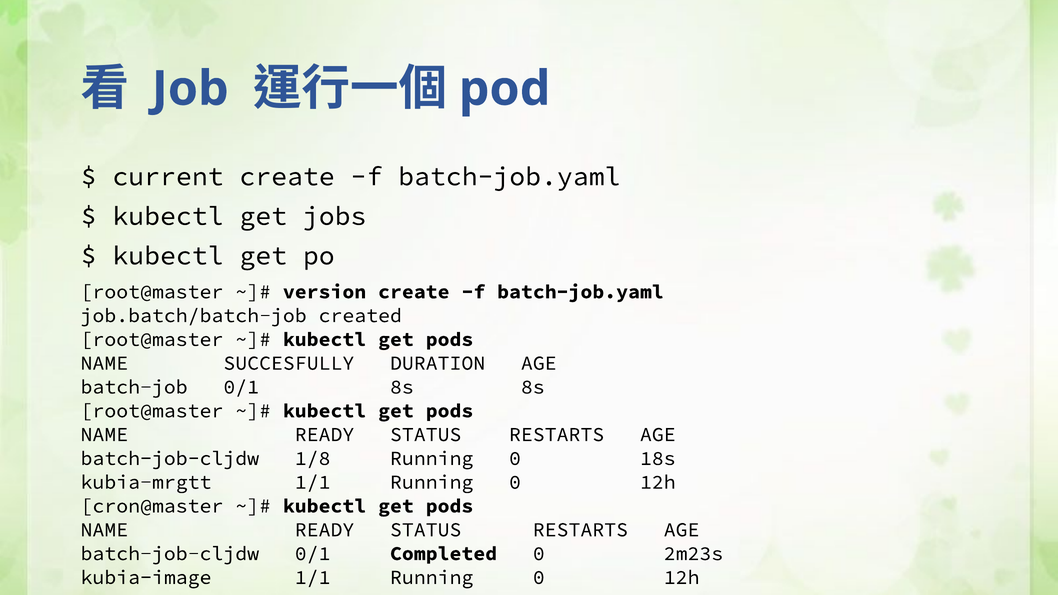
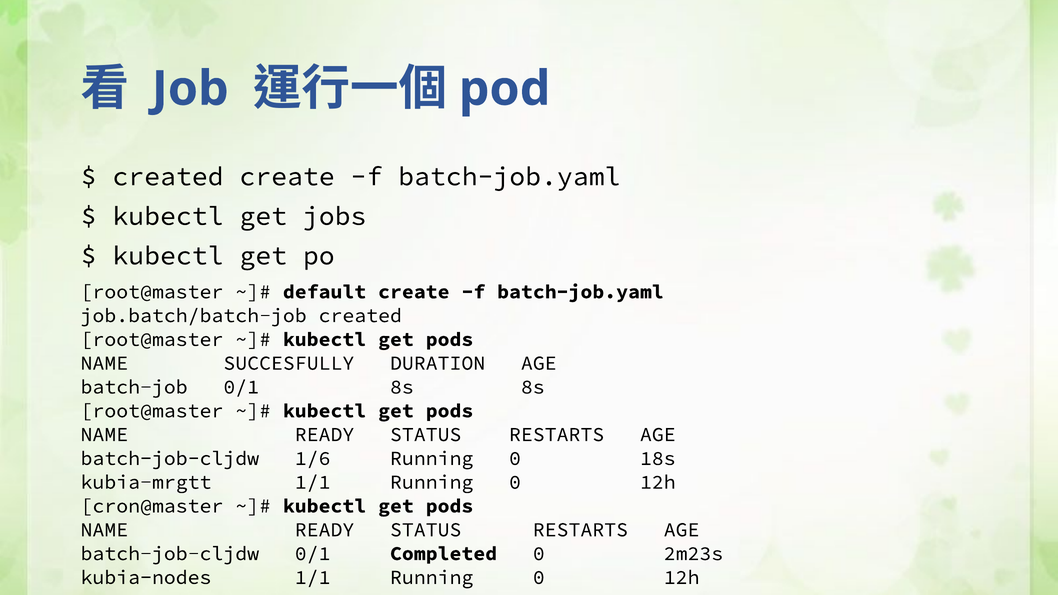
current: current -> created (168, 177)
version: version -> default (325, 292)
1/8: 1/8 -> 1/6 (313, 458)
kubia-image: kubia-image -> kubia-nodes (146, 577)
